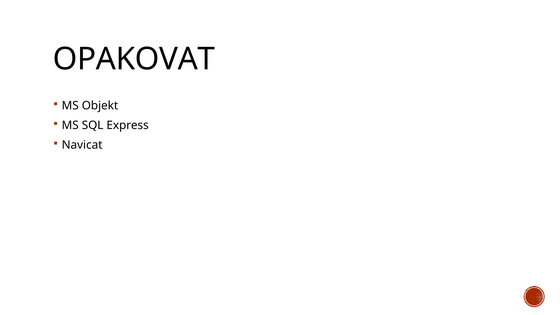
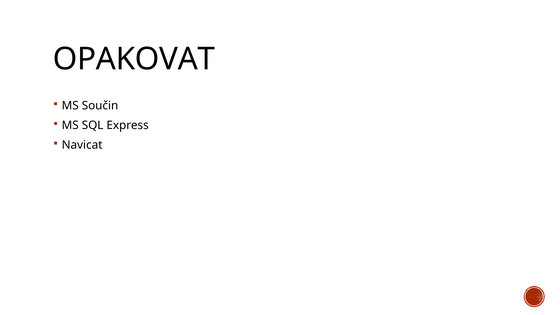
Objekt: Objekt -> Součin (100, 106)
